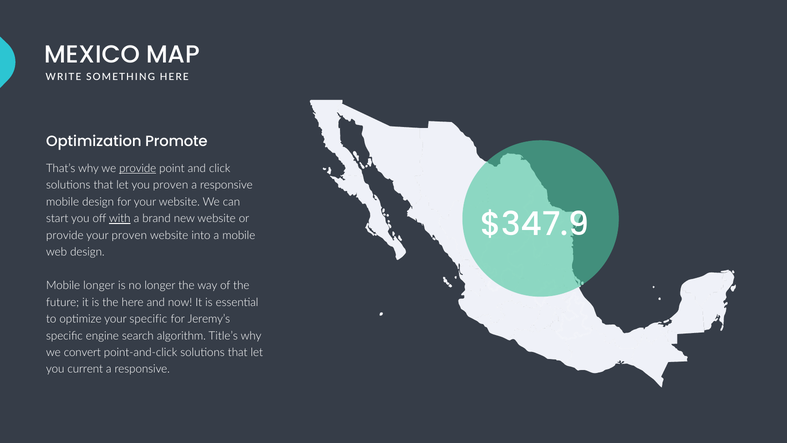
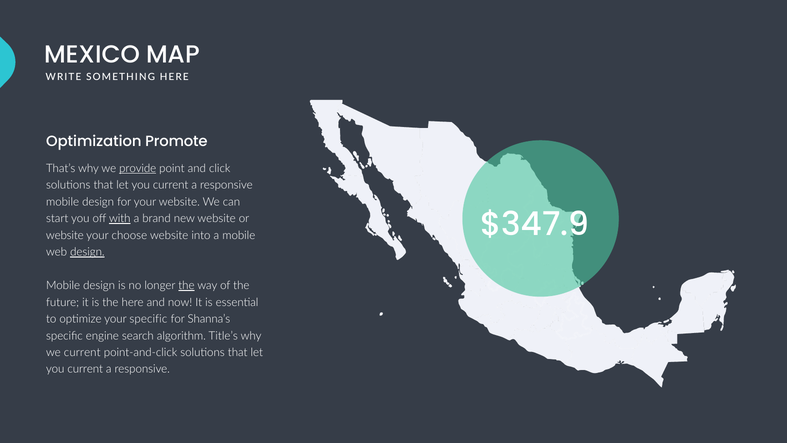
proven: proven -> current (171, 185)
provide: provide -> website (65, 235)
your proven: proven -> choose (129, 235)
design underline: none -> present (87, 252)
longer: longer -> design (99, 285)
the underline: none -> present (186, 285)
Jeremy’s: Jeremy’s -> Shanna’s (209, 319)
we convert: convert -> current (82, 352)
